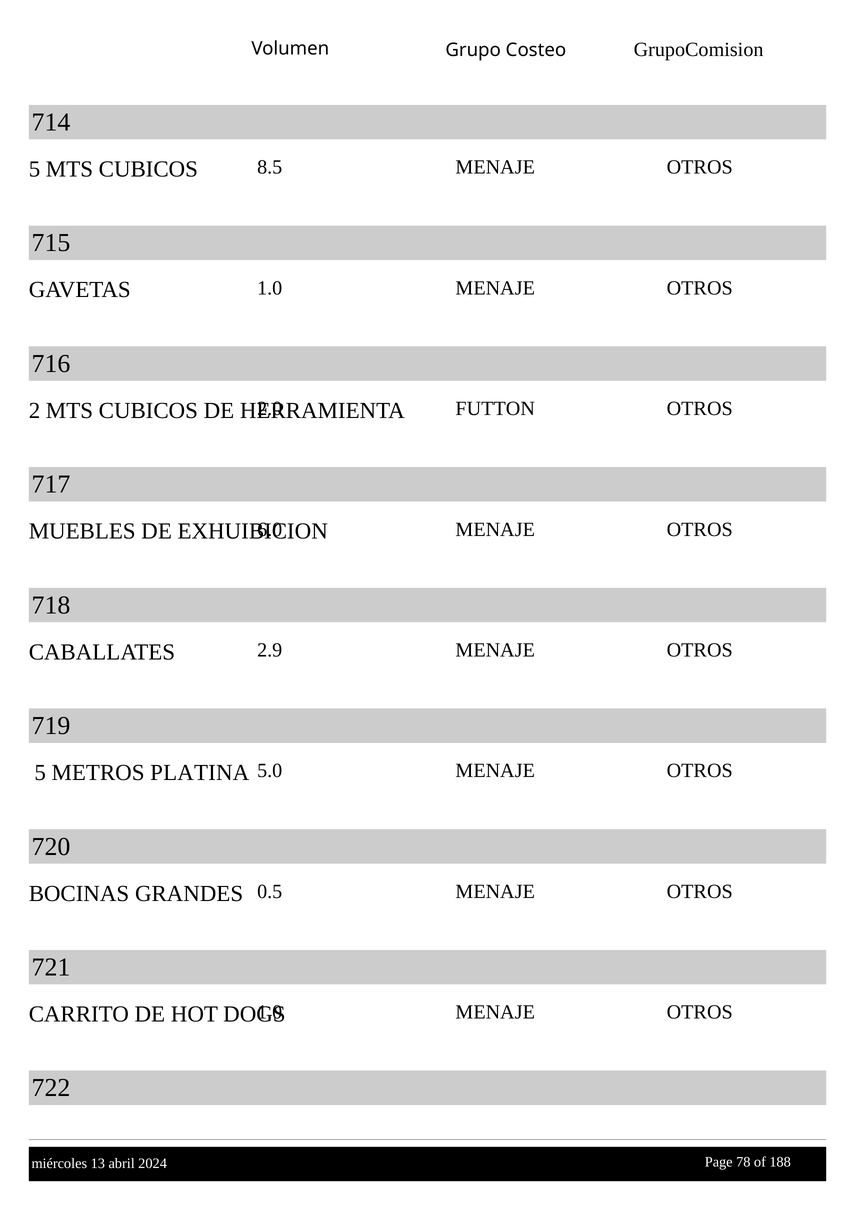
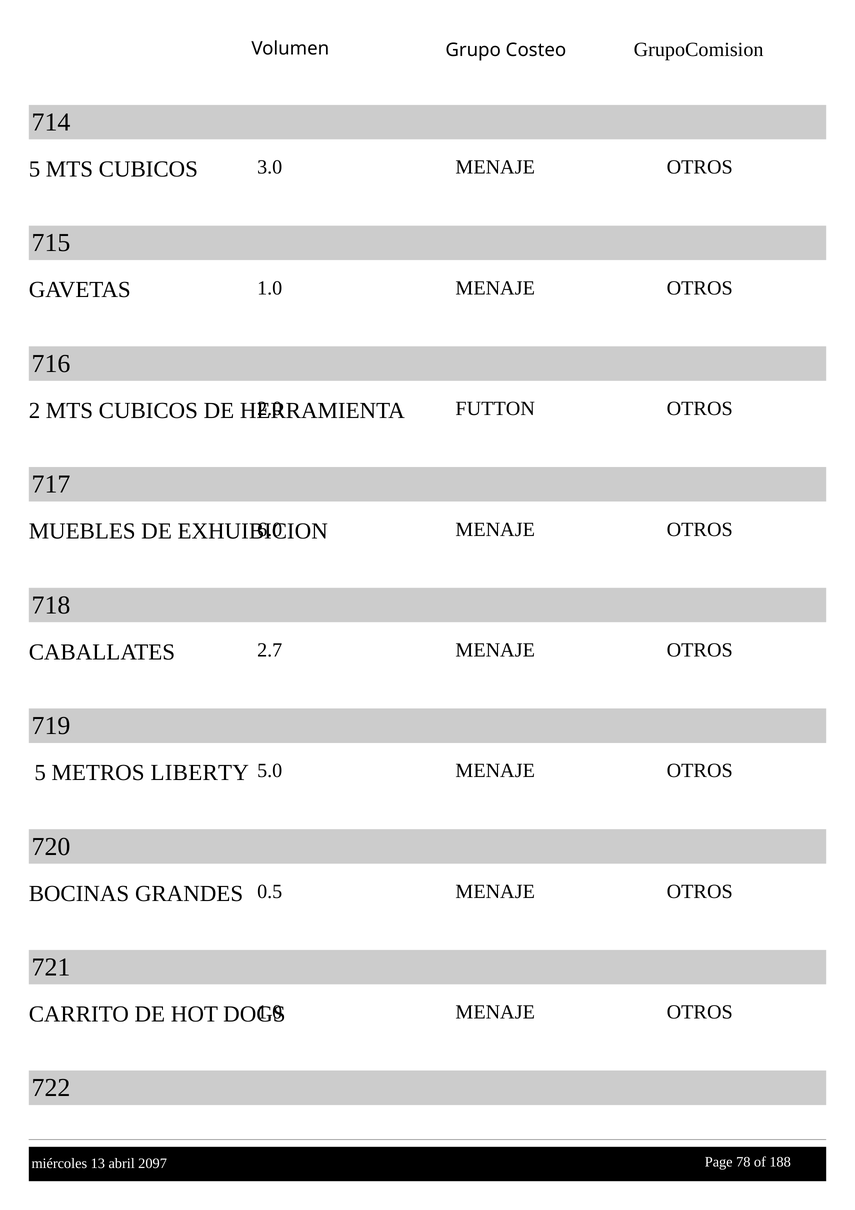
8.5: 8.5 -> 3.0 (270, 167)
2.9: 2.9 -> 2.7 (270, 650)
PLATINA: PLATINA -> LIBERTY (200, 773)
2024: 2024 -> 2097 (153, 1163)
